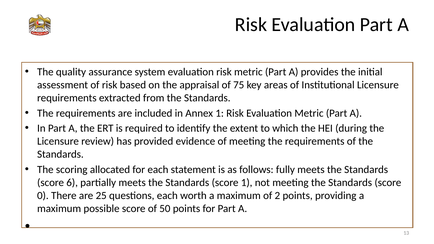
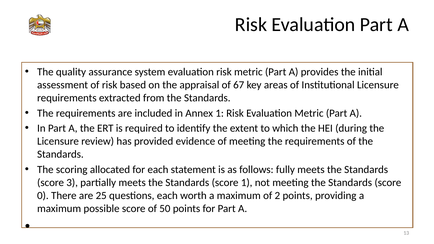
75: 75 -> 67 (239, 85)
6: 6 -> 3 (72, 183)
